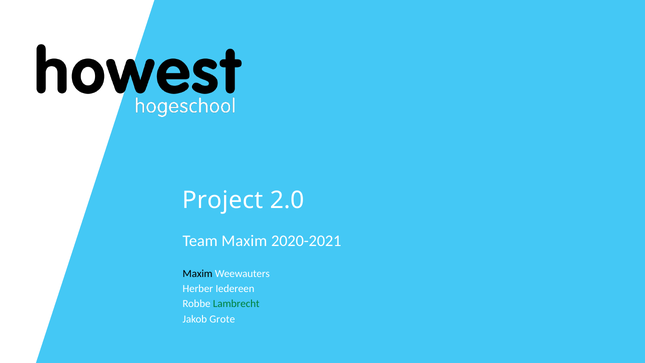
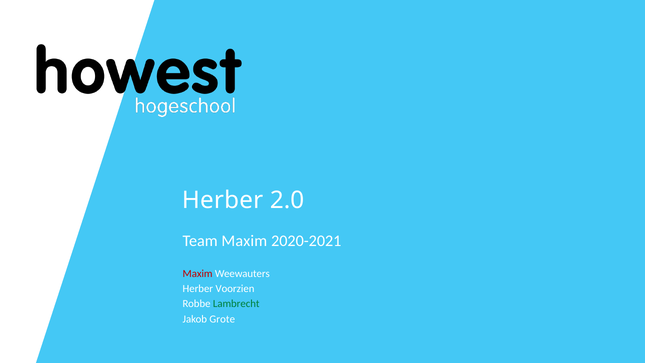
Project: Project -> Herber (223, 200)
Maxim colour: black -> red (198, 274)
Iedereen: Iedereen -> Voorzien (235, 289)
